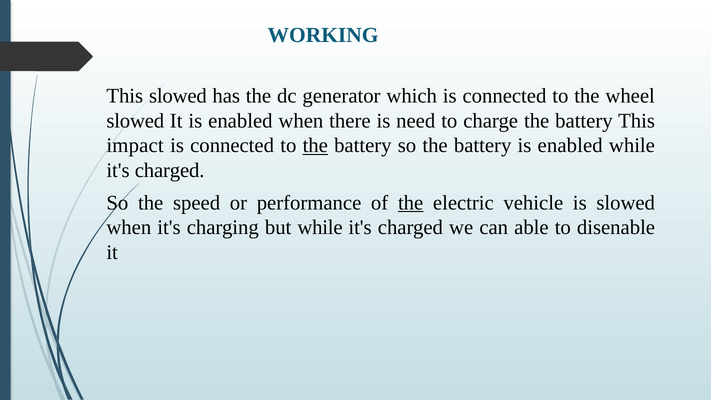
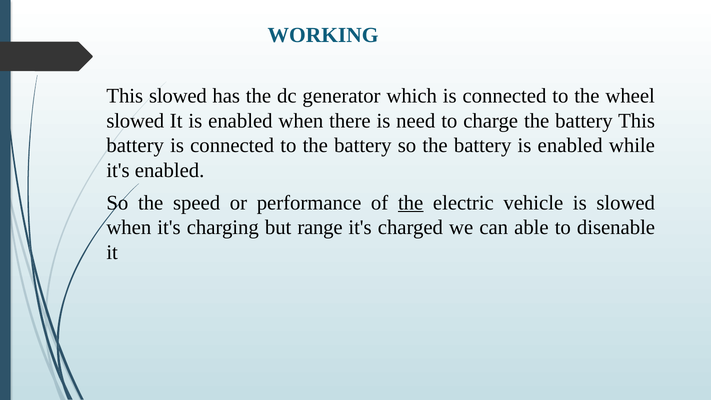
impact: impact -> battery (135, 146)
the underline: present -> none (315, 146)
charged: charged -> enabled (170, 170)
but while: while -> range (320, 227)
